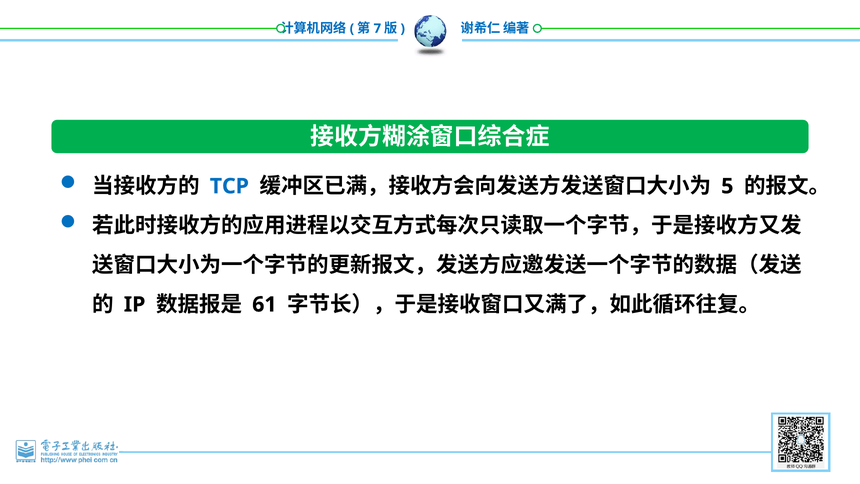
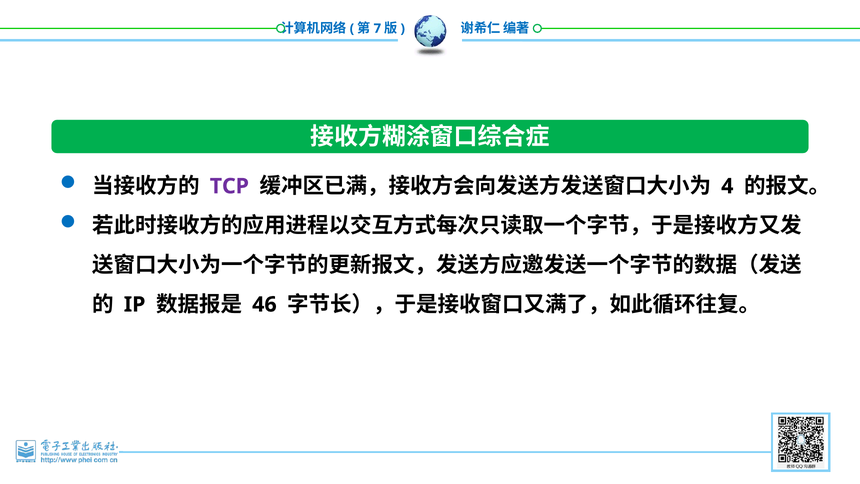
TCP colour: blue -> purple (229, 186)
5: 5 -> 4 (727, 186)
61: 61 -> 46 (264, 304)
